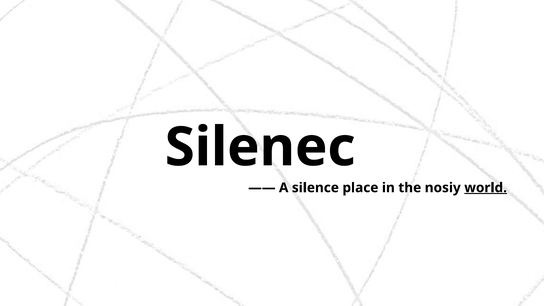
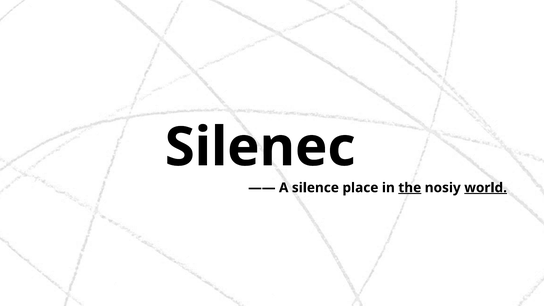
the underline: none -> present (410, 188)
